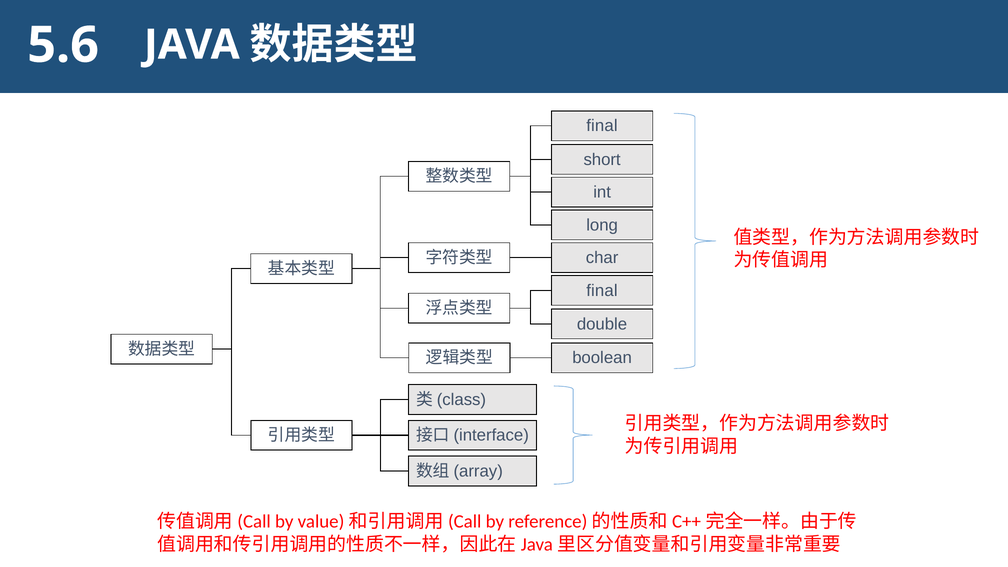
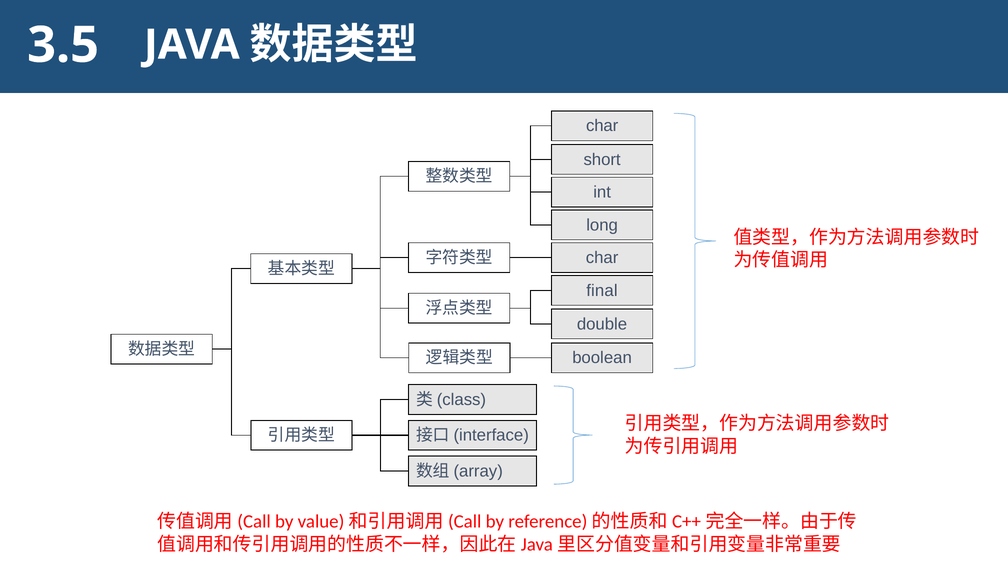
5.6: 5.6 -> 3.5 (63, 45)
final: final -> char (602, 126)
